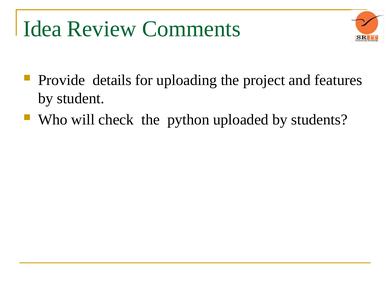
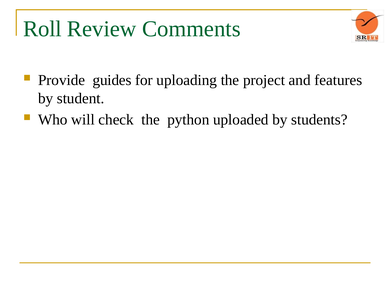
Idea: Idea -> Roll (42, 29)
details: details -> guides (112, 80)
